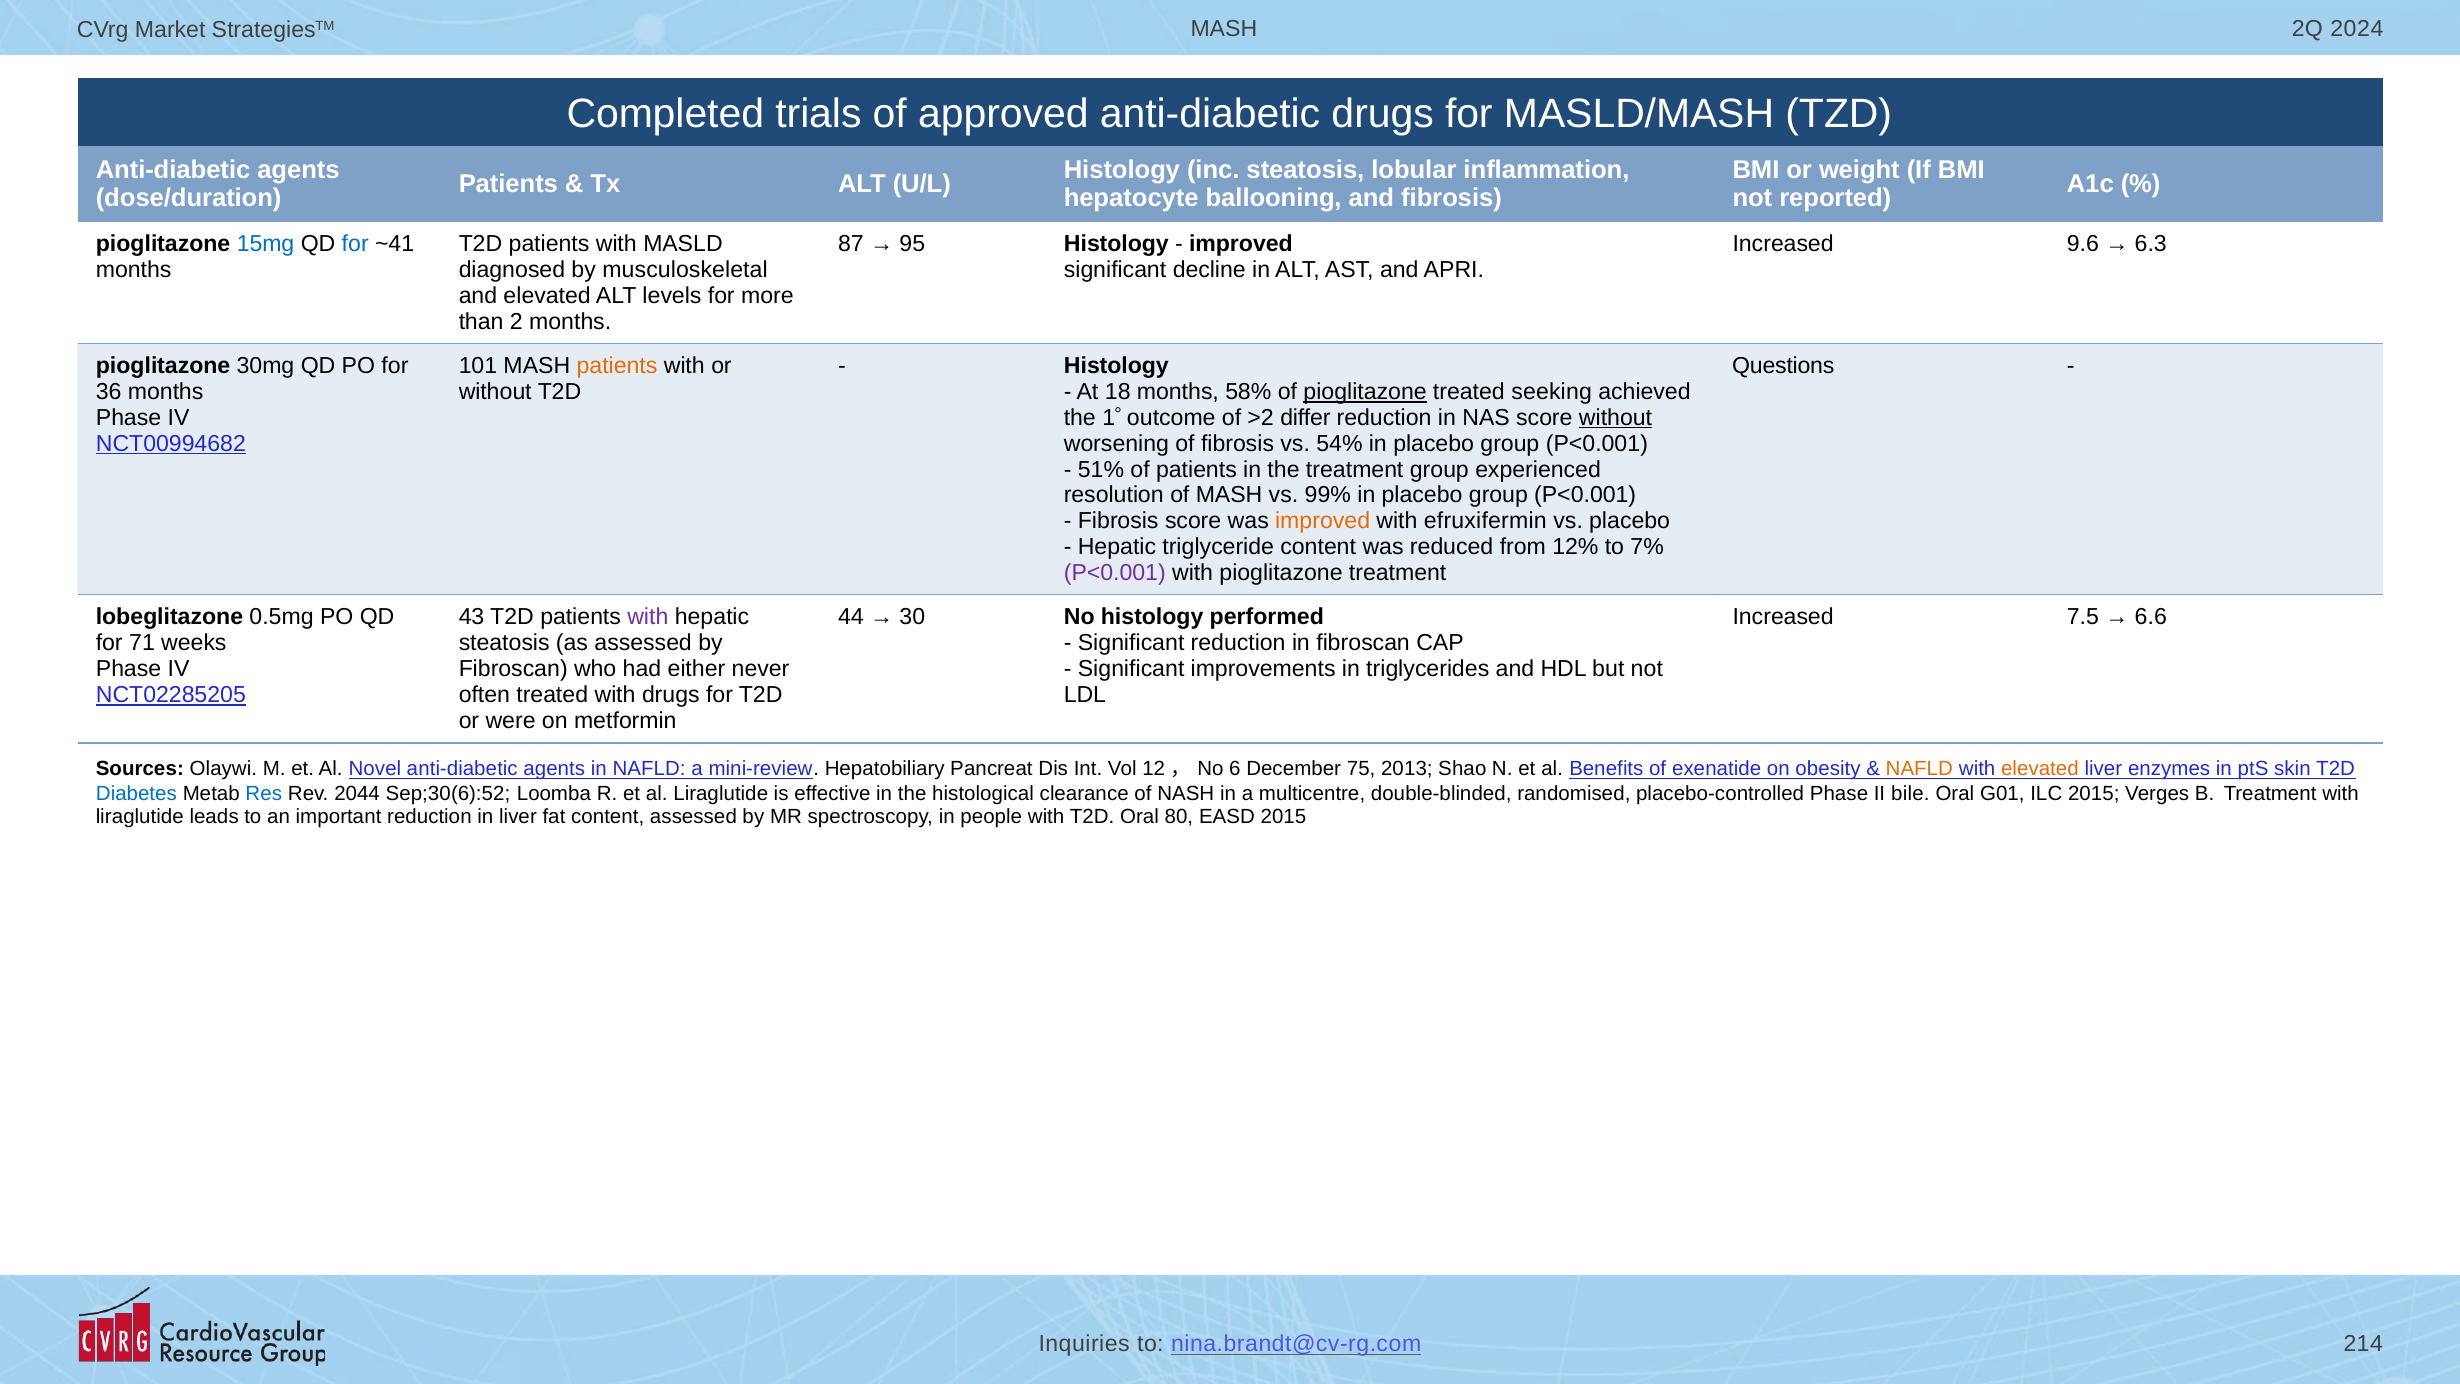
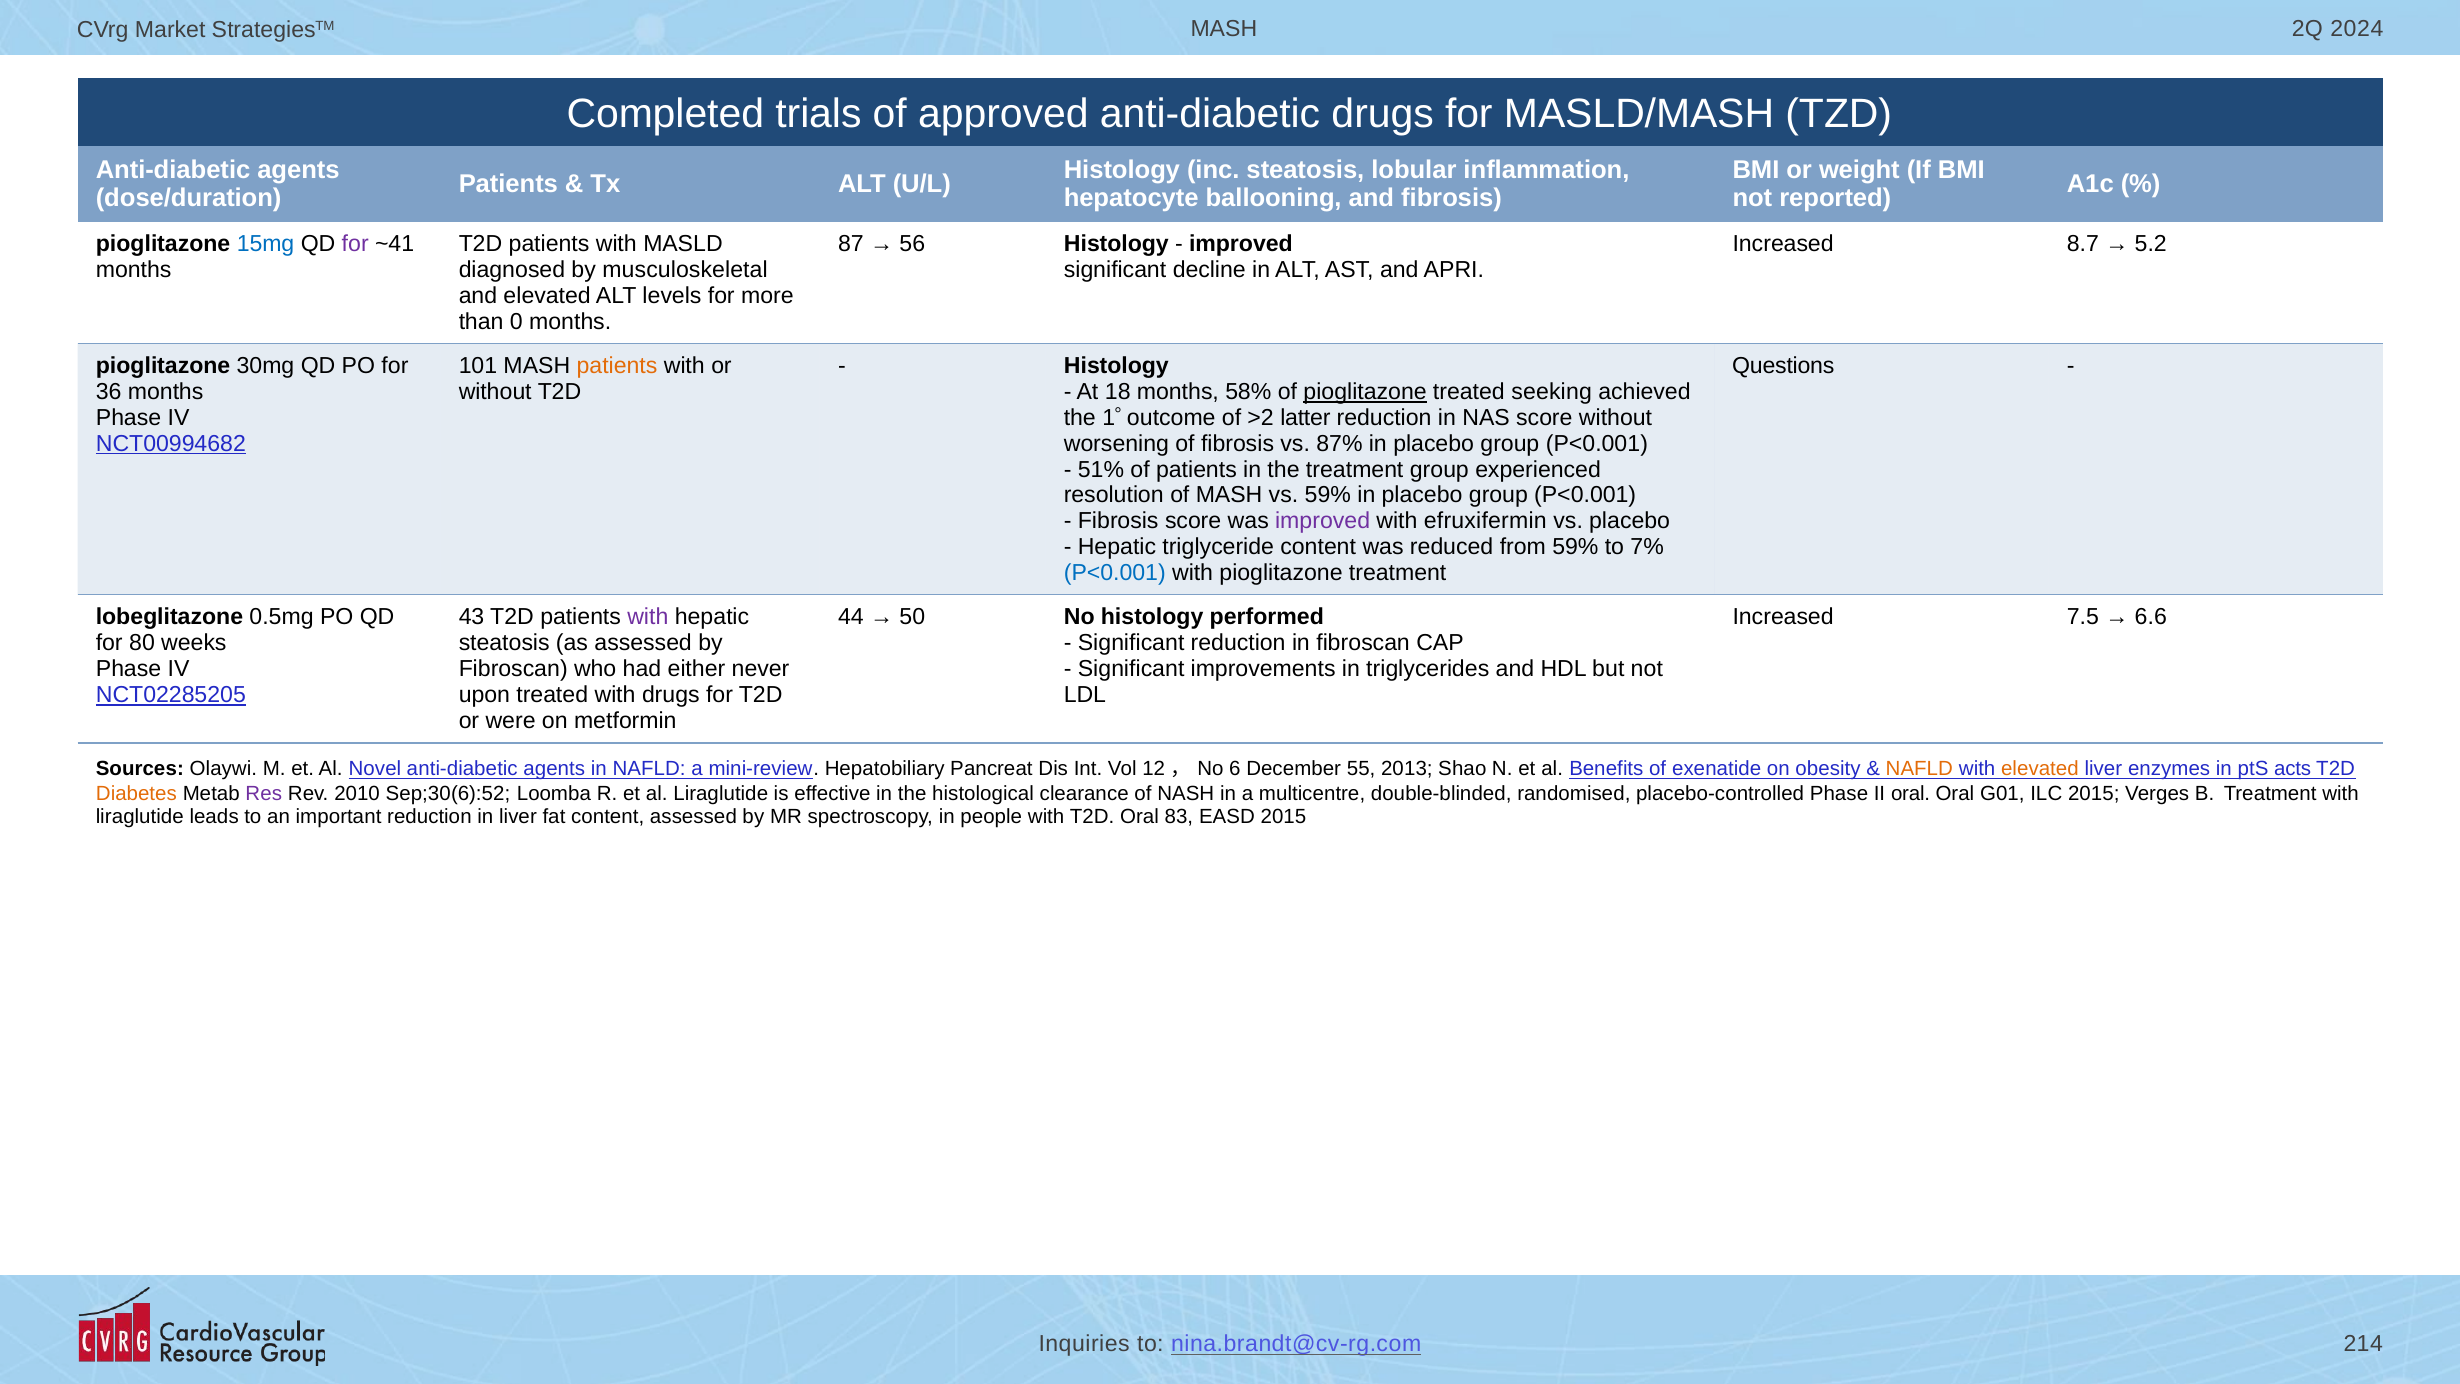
for colour: blue -> purple (355, 244)
95: 95 -> 56 (912, 244)
9.6: 9.6 -> 8.7 (2083, 244)
6.3: 6.3 -> 5.2 (2151, 244)
2: 2 -> 0 (516, 322)
differ: differ -> latter (1305, 418)
without underline: present -> none (1616, 418)
54%: 54% -> 87% (1339, 444)
vs 99%: 99% -> 59% (1328, 495)
improved colour: orange -> purple (1323, 521)
from 12%: 12% -> 59% (1575, 547)
P<0.001 colour: purple -> blue (1115, 573)
30: 30 -> 50 (912, 617)
71: 71 -> 80 (142, 643)
often: often -> upon (484, 695)
75: 75 -> 55 (1361, 769)
skin: skin -> acts (2293, 769)
Diabetes colour: blue -> orange (136, 794)
Res colour: blue -> purple (264, 794)
2044: 2044 -> 2010 (357, 794)
II bile: bile -> oral (1911, 794)
80: 80 -> 83 (1179, 817)
